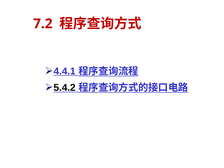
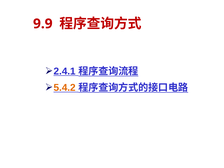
7.2: 7.2 -> 9.9 (43, 24)
4.4.1: 4.4.1 -> 2.4.1 (65, 71)
5.4.2 colour: black -> orange (65, 88)
